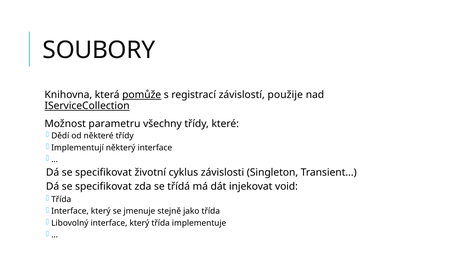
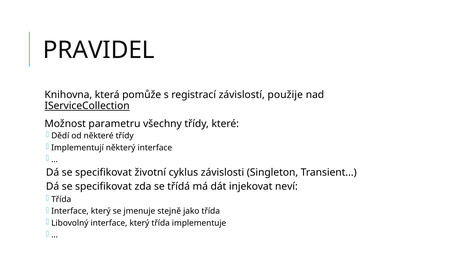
SOUBORY: SOUBORY -> PRAVIDEL (99, 50)
pomůže underline: present -> none (142, 95)
void: void -> neví (286, 187)
